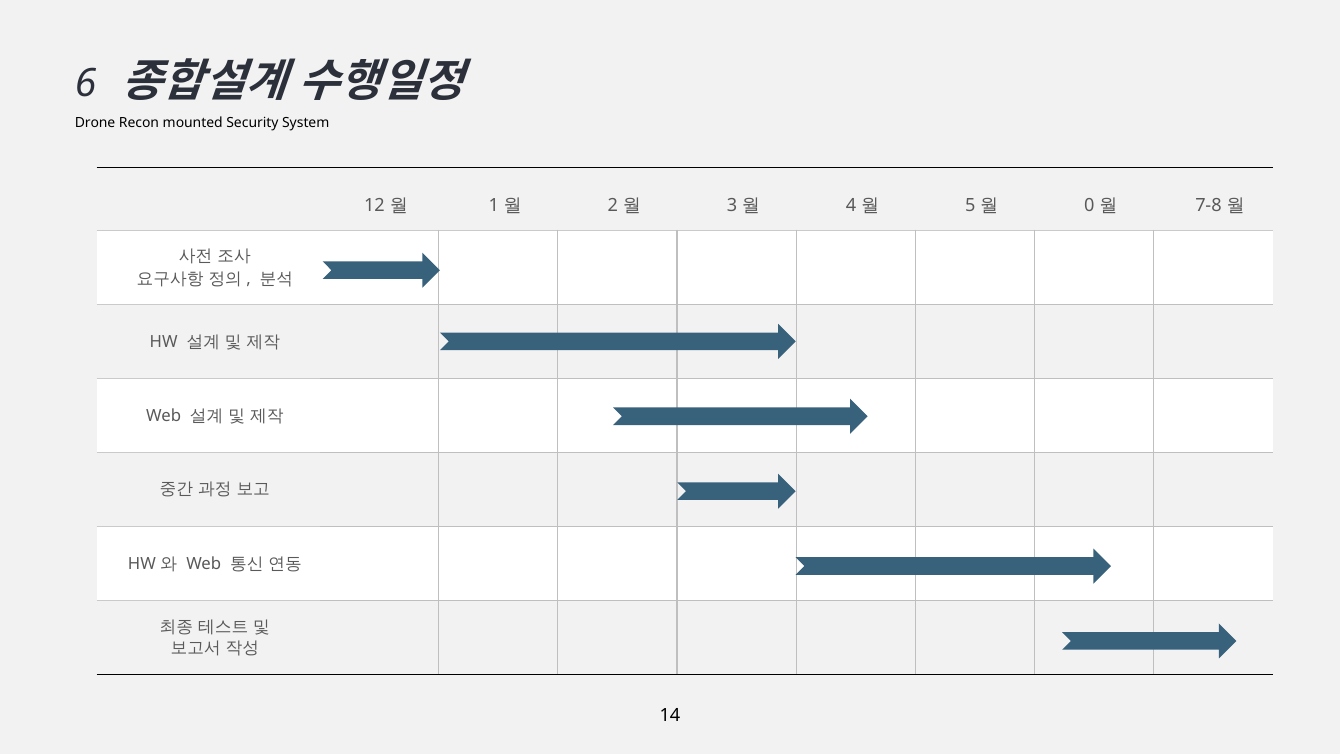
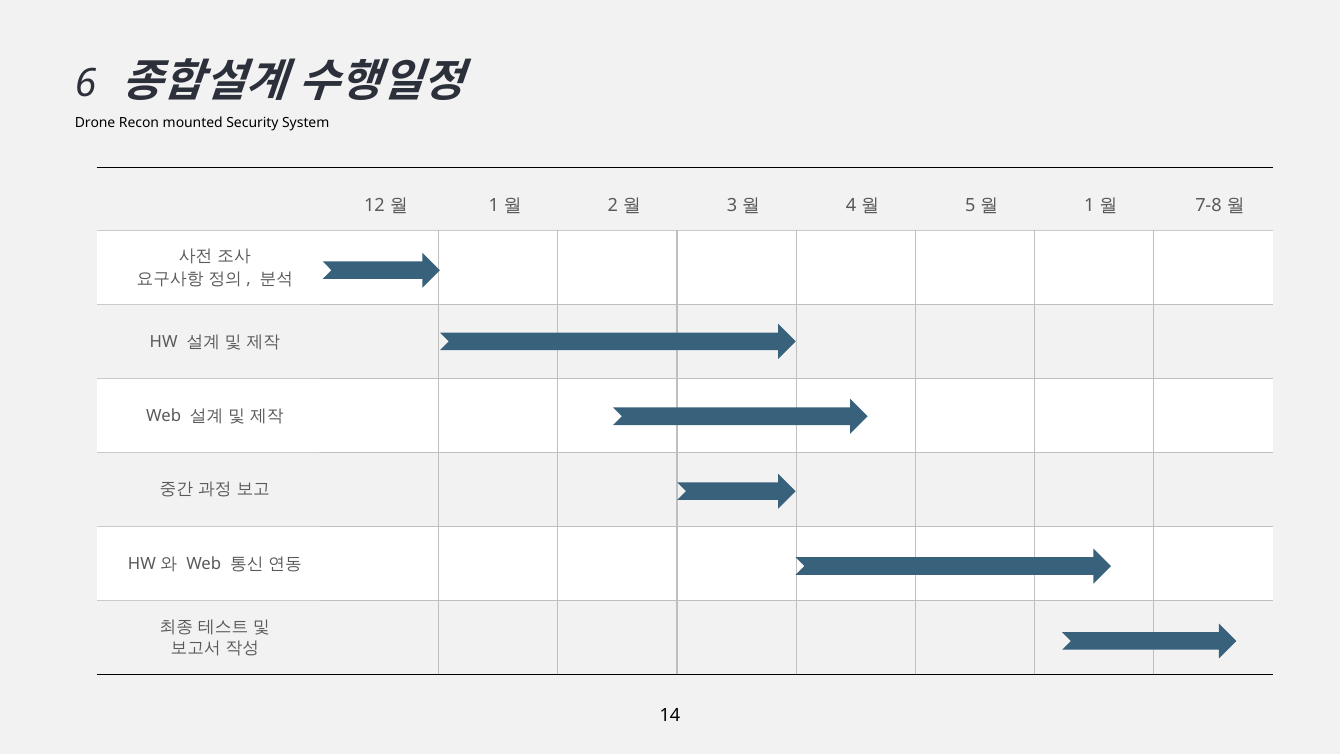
0: 0 -> 1 (1089, 206)
